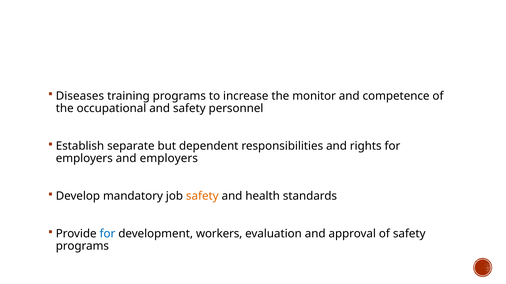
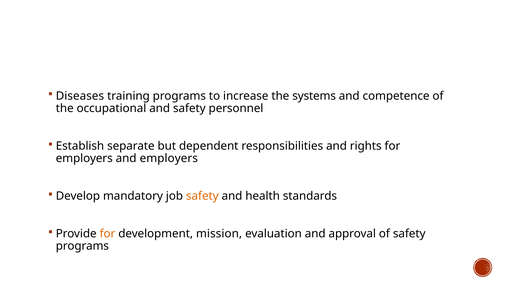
monitor: monitor -> systems (314, 96)
for colour: blue -> orange (107, 234)
workers: workers -> mission (219, 234)
